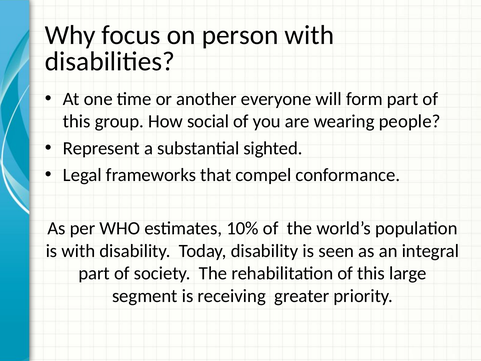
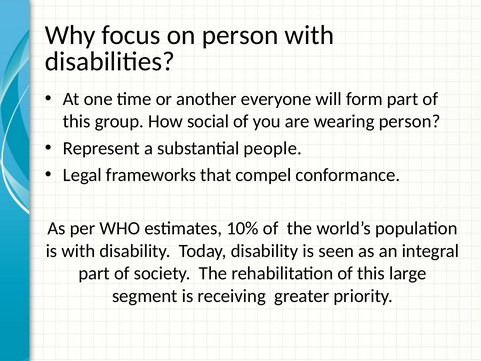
wearing people: people -> person (410, 121)
sighted: sighted -> people (273, 148)
